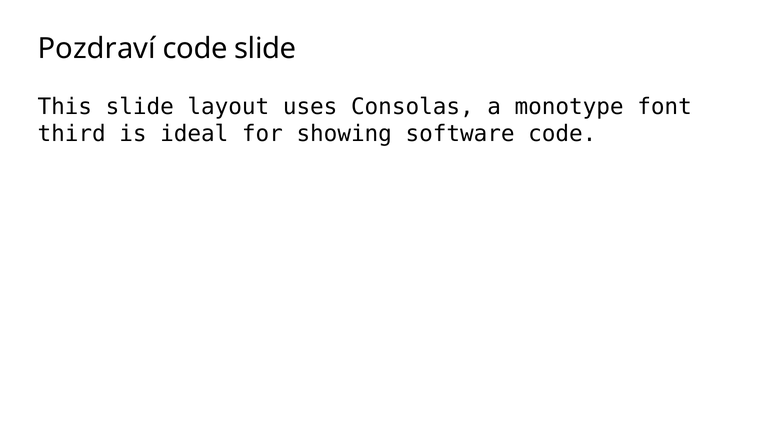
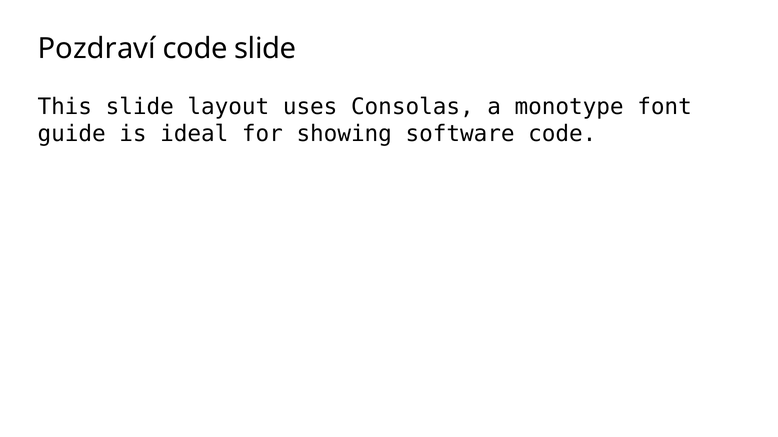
third: third -> guide (72, 134)
